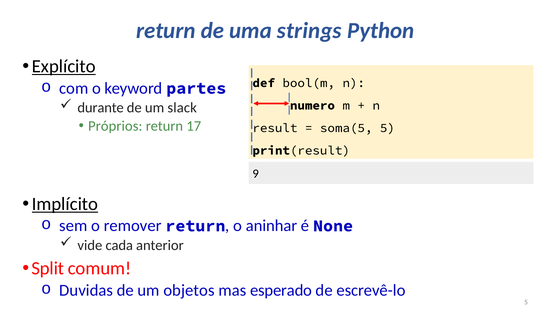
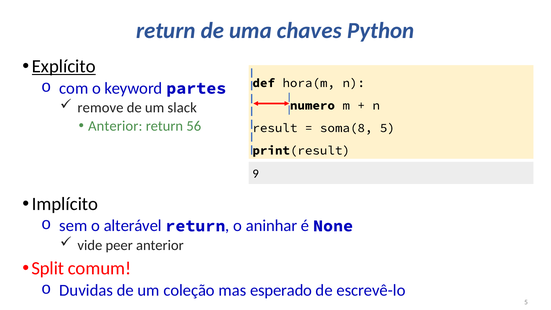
strings: strings -> chaves (309, 31)
bool(m: bool(m -> hora(m (309, 83)
durante: durante -> remove (100, 108)
Próprios: Próprios -> Anterior (115, 126)
17: 17 -> 56 (194, 126)
soma(5: soma(5 -> soma(8 (346, 128)
Implícito underline: present -> none (65, 204)
remover: remover -> alterável (133, 226)
cada: cada -> peer (119, 245)
objetos: objetos -> coleção (189, 290)
